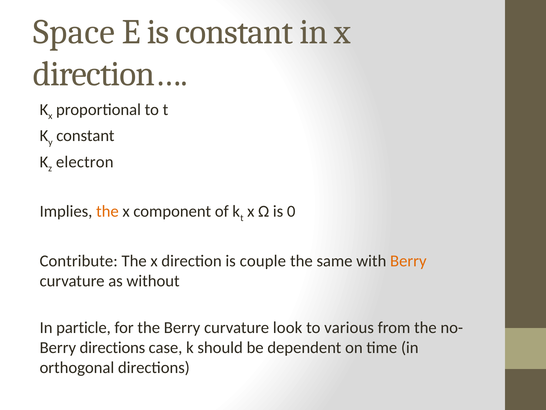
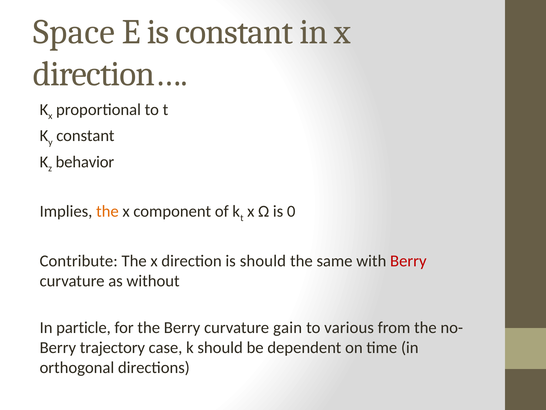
electron: electron -> behavior (85, 162)
is couple: couple -> should (263, 261)
Berry colour: orange -> red (408, 261)
look: look -> gain (288, 327)
Berry directions: directions -> trajectory (112, 347)
